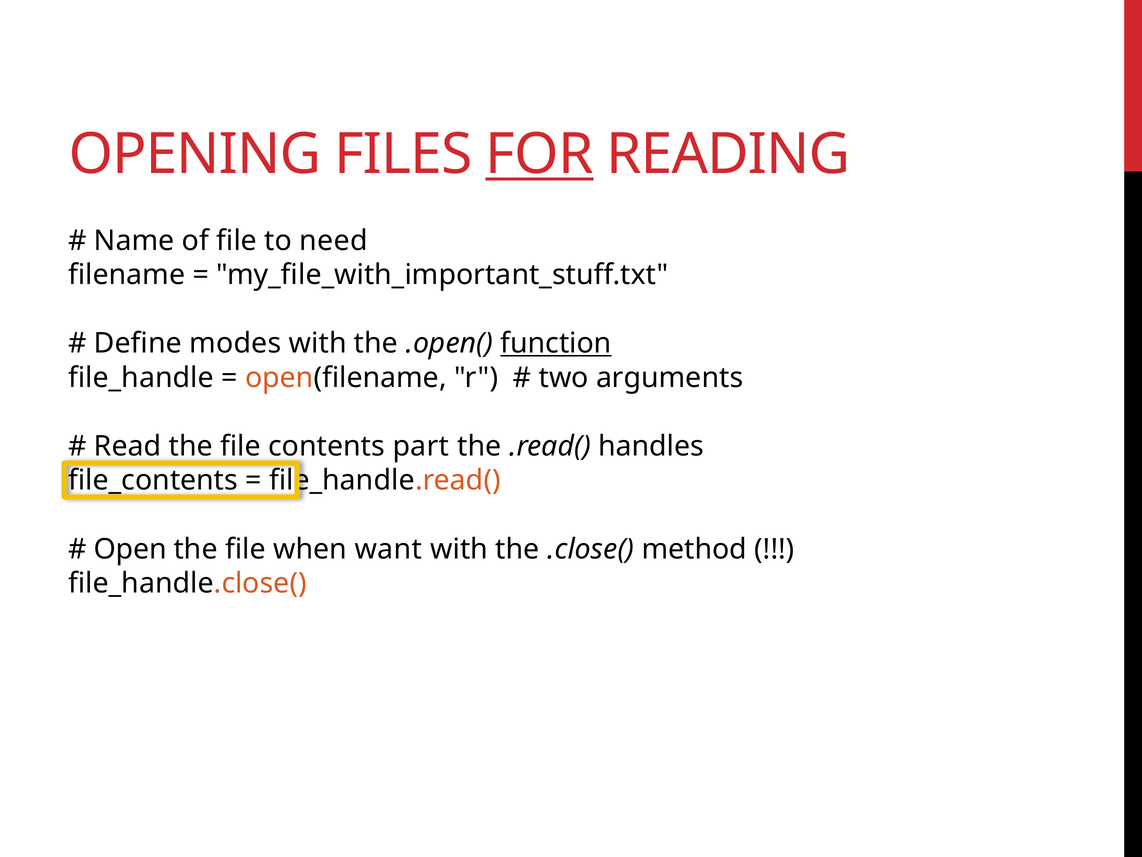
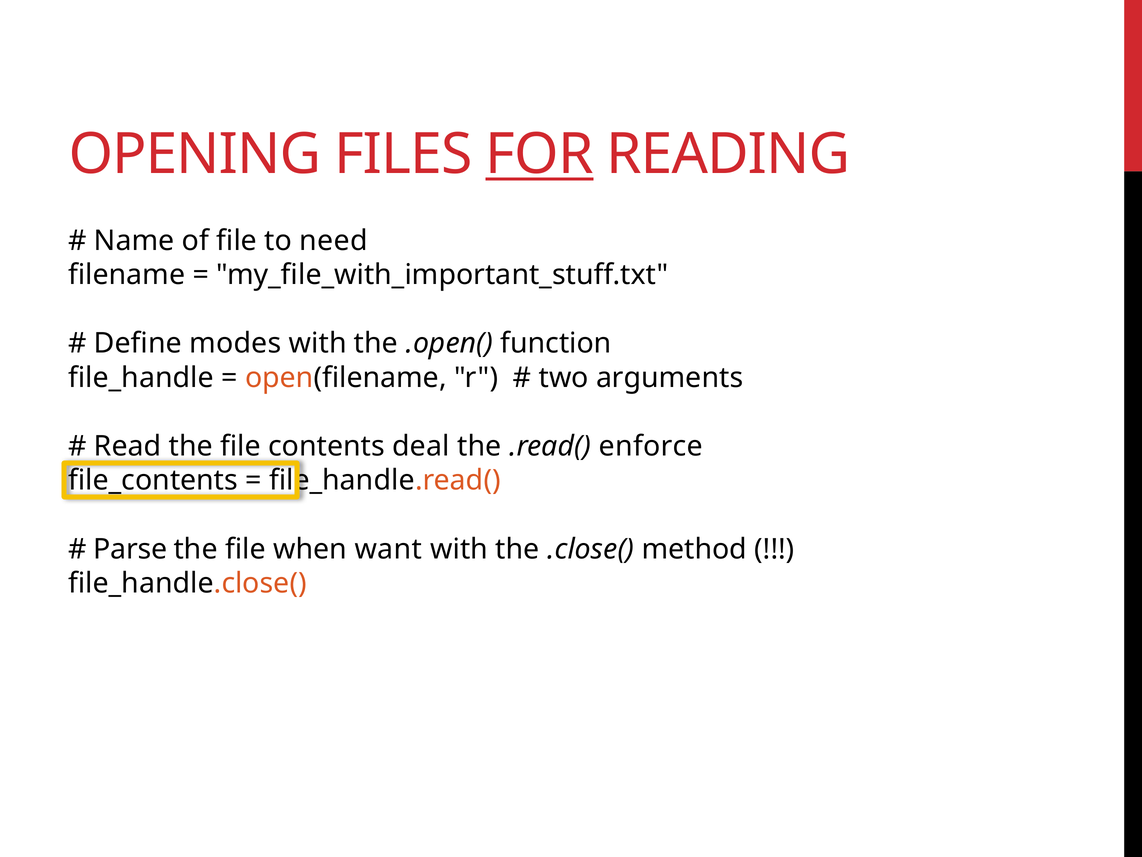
function underline: present -> none (556, 343)
part: part -> deal (421, 446)
handles: handles -> enforce (651, 446)
Open: Open -> Parse (130, 549)
